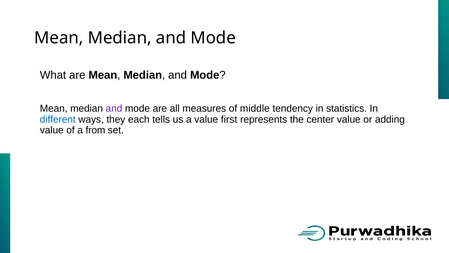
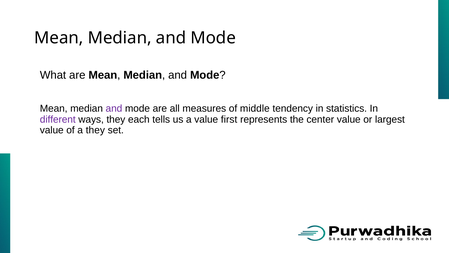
different colour: blue -> purple (58, 119)
adding: adding -> largest (390, 119)
a from: from -> they (95, 130)
